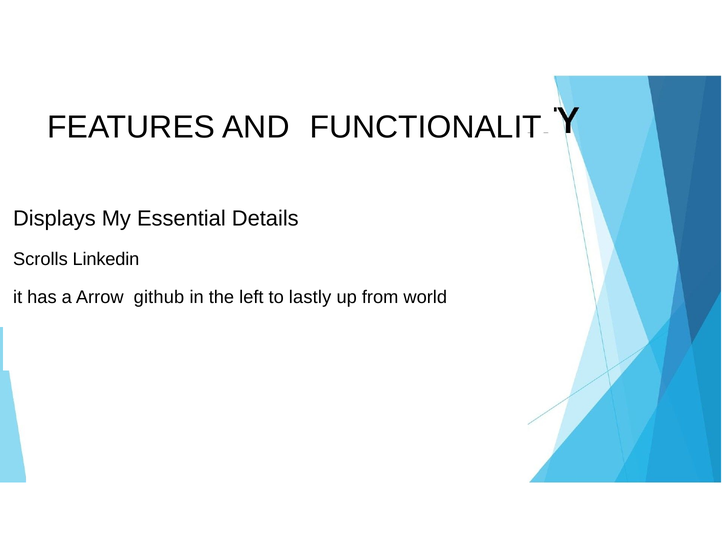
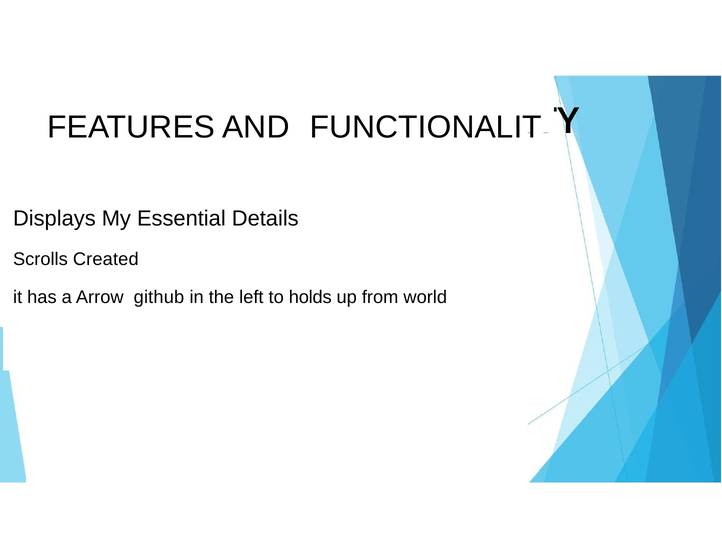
Linkedin: Linkedin -> Created (106, 259)
lastly: lastly -> holds (310, 297)
